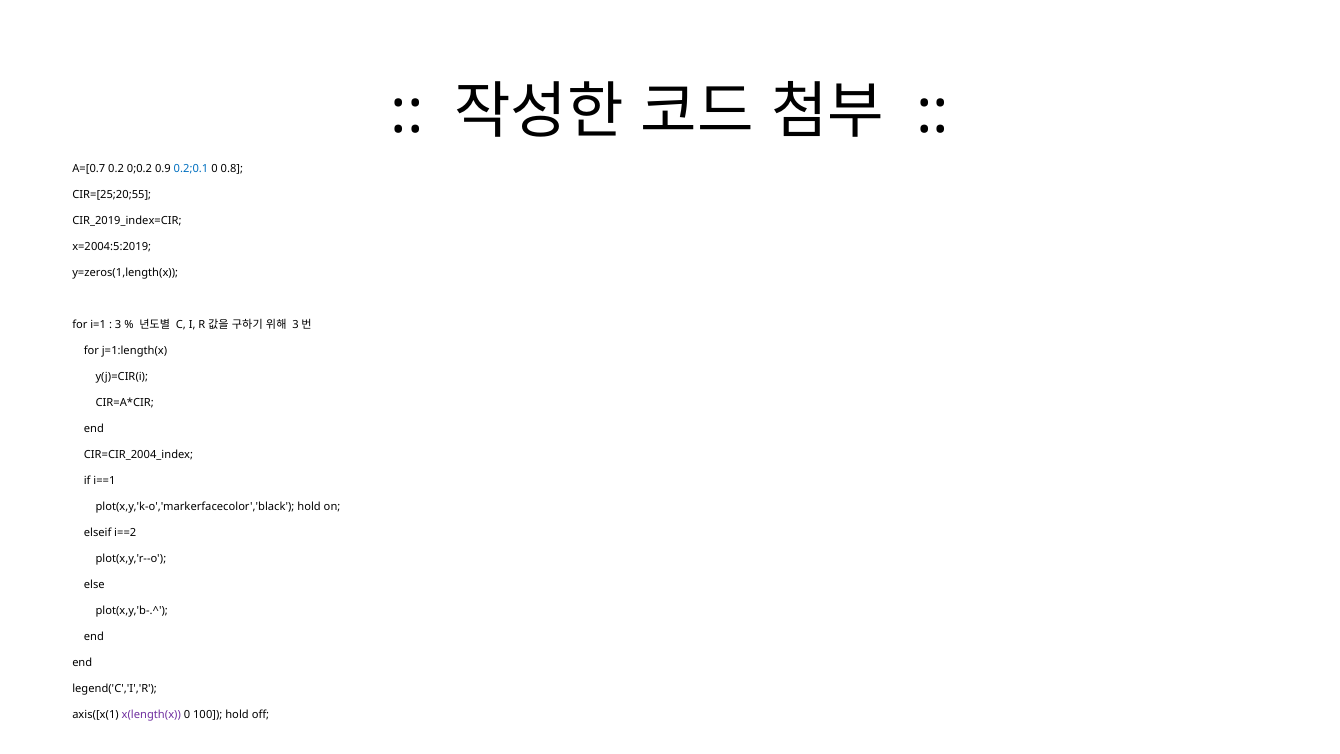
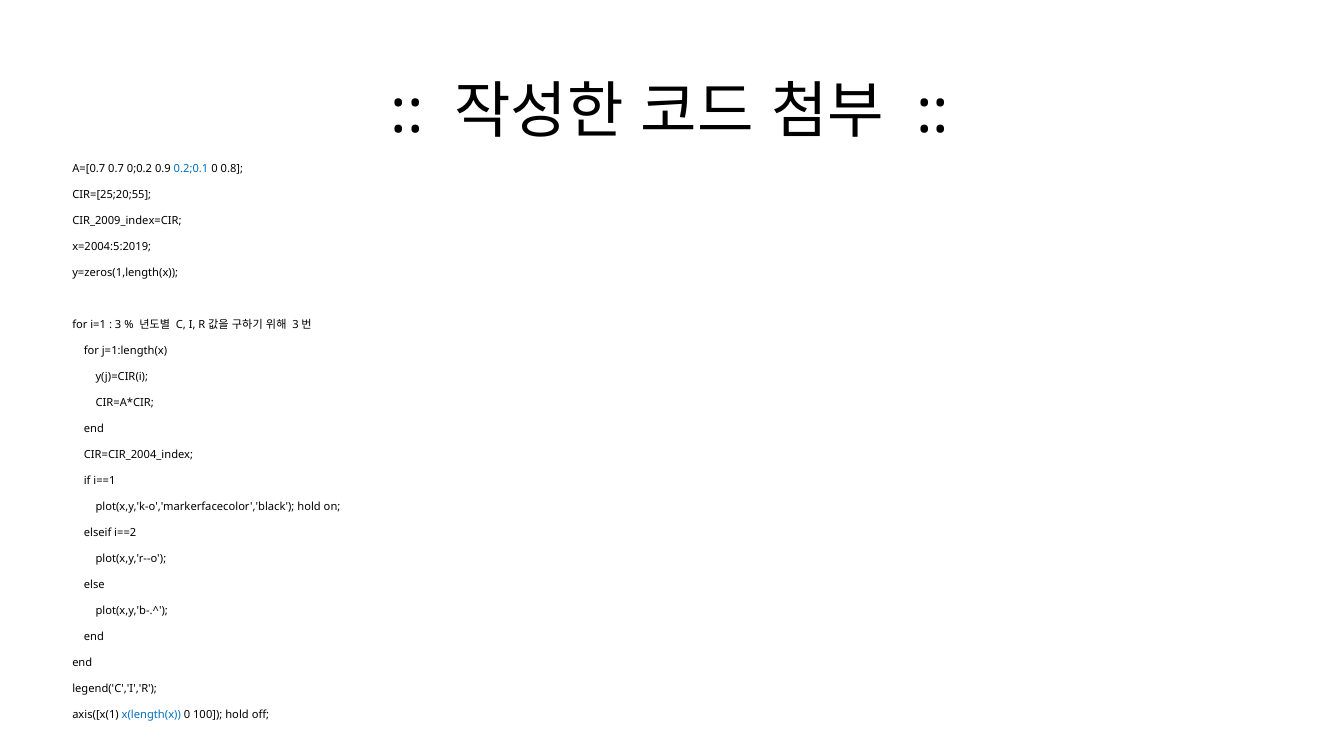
0.2: 0.2 -> 0.7 (116, 168)
CIR_2019_index=CIR: CIR_2019_index=CIR -> CIR_2009_index=CIR (127, 220)
x(length(x colour: purple -> blue (151, 714)
